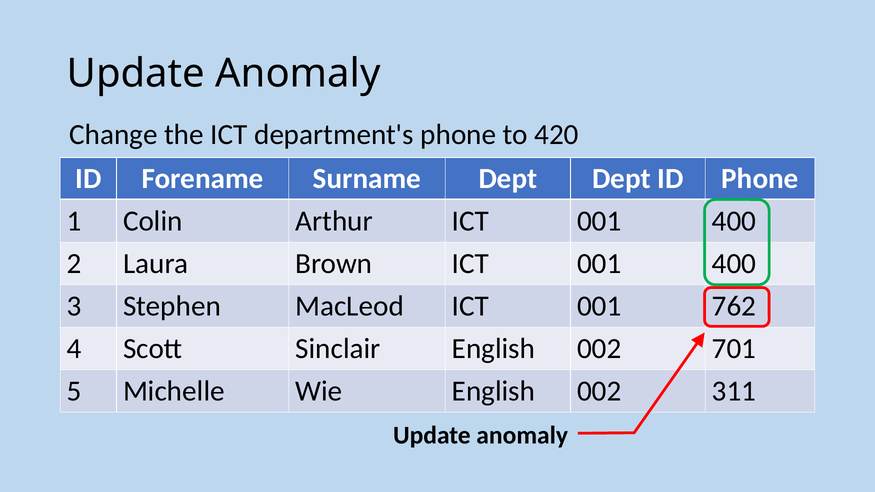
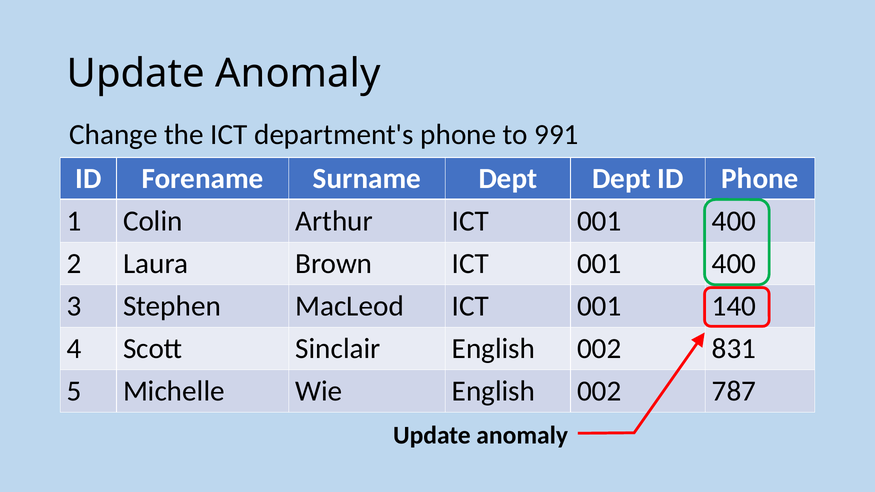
420: 420 -> 991 (556, 135)
762: 762 -> 140 (734, 306)
701: 701 -> 831 (734, 349)
311: 311 -> 787 (734, 391)
